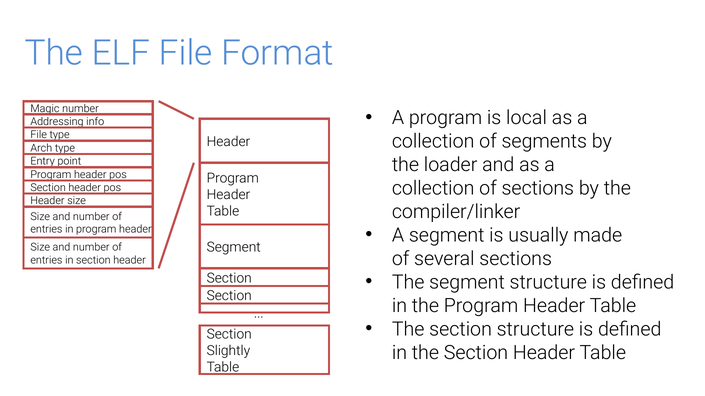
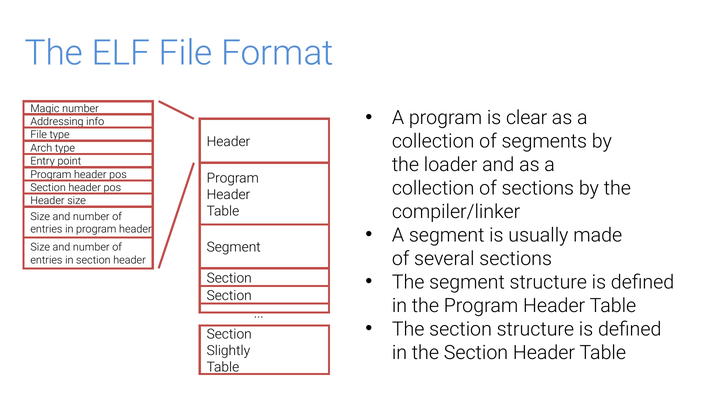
local: local -> clear (527, 118)
